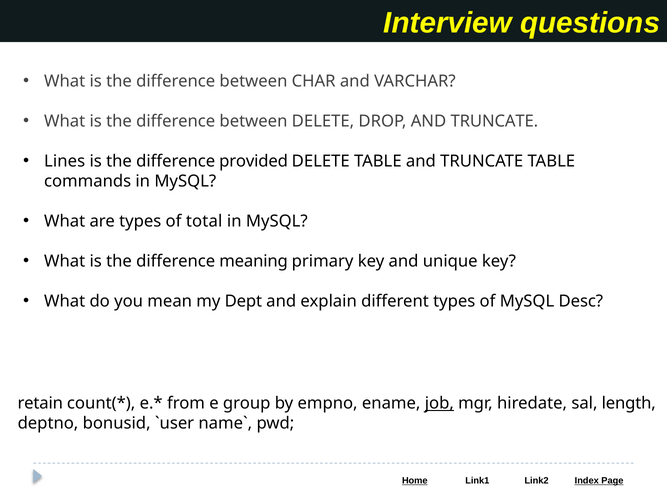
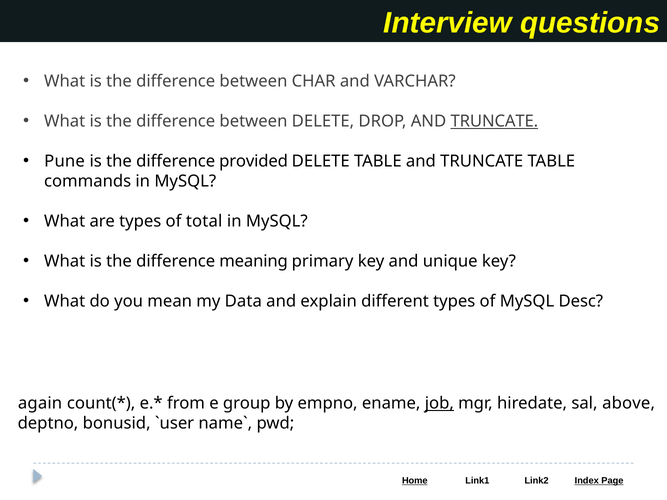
TRUNCATE underline: none -> present (494, 121)
Lines: Lines -> Pune (65, 161)
Dept: Dept -> Data (243, 301)
retain: retain -> again (40, 404)
length: length -> above (629, 404)
